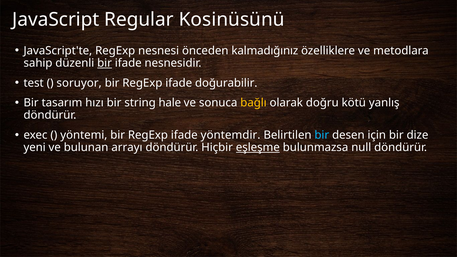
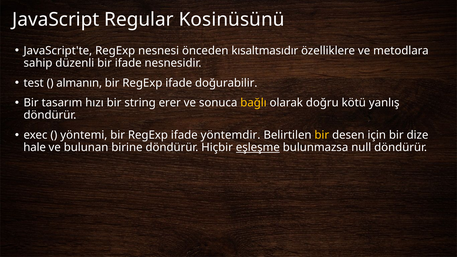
kalmadığınız: kalmadığınız -> kısaltmasıdır (265, 51)
bir underline: present -> none (105, 63)
soruyor: soruyor -> almanın (79, 83)
hale: hale -> erer (170, 103)
bir colour: light blue -> yellow (322, 135)
yeni: yeni -> hale (35, 148)
arrayı: arrayı -> birine (127, 148)
